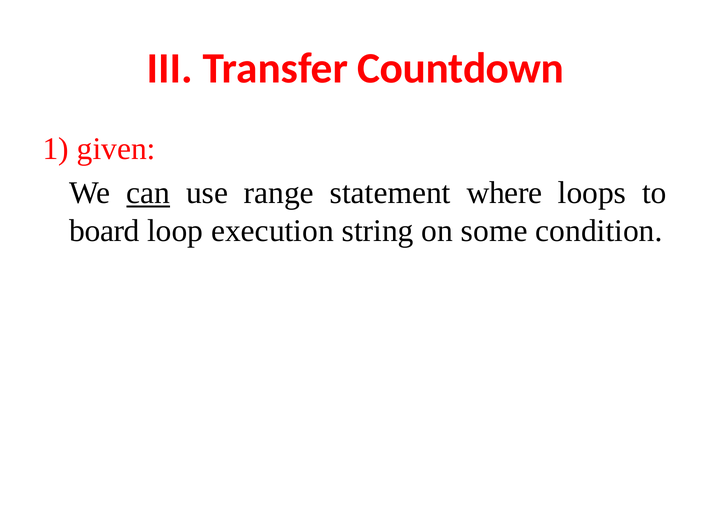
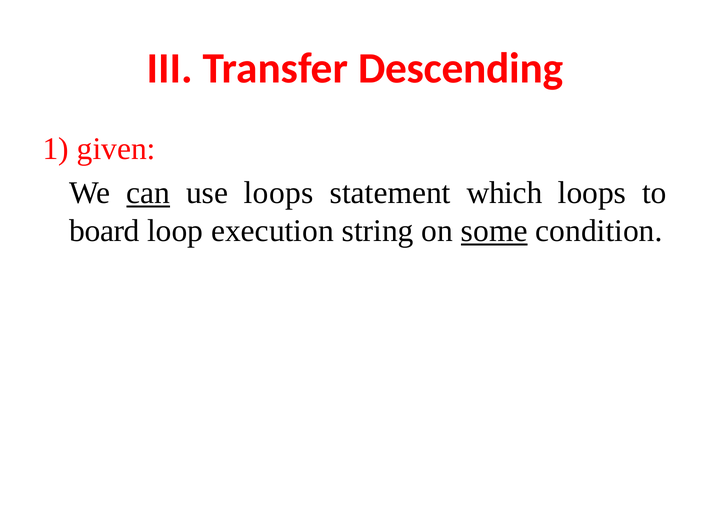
Countdown: Countdown -> Descending (461, 69)
use range: range -> loops (279, 193)
where: where -> which (504, 193)
some underline: none -> present (494, 231)
